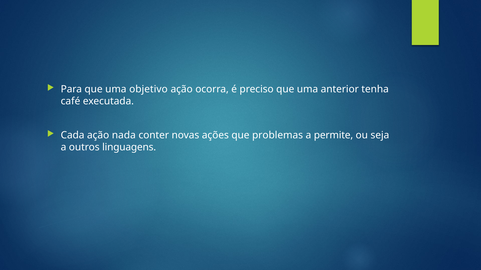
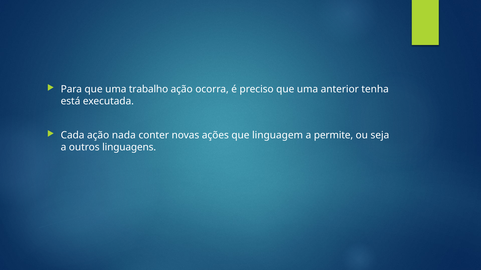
objetivo: objetivo -> trabalho (149, 90)
café: café -> está (70, 102)
problemas: problemas -> linguagem (278, 136)
